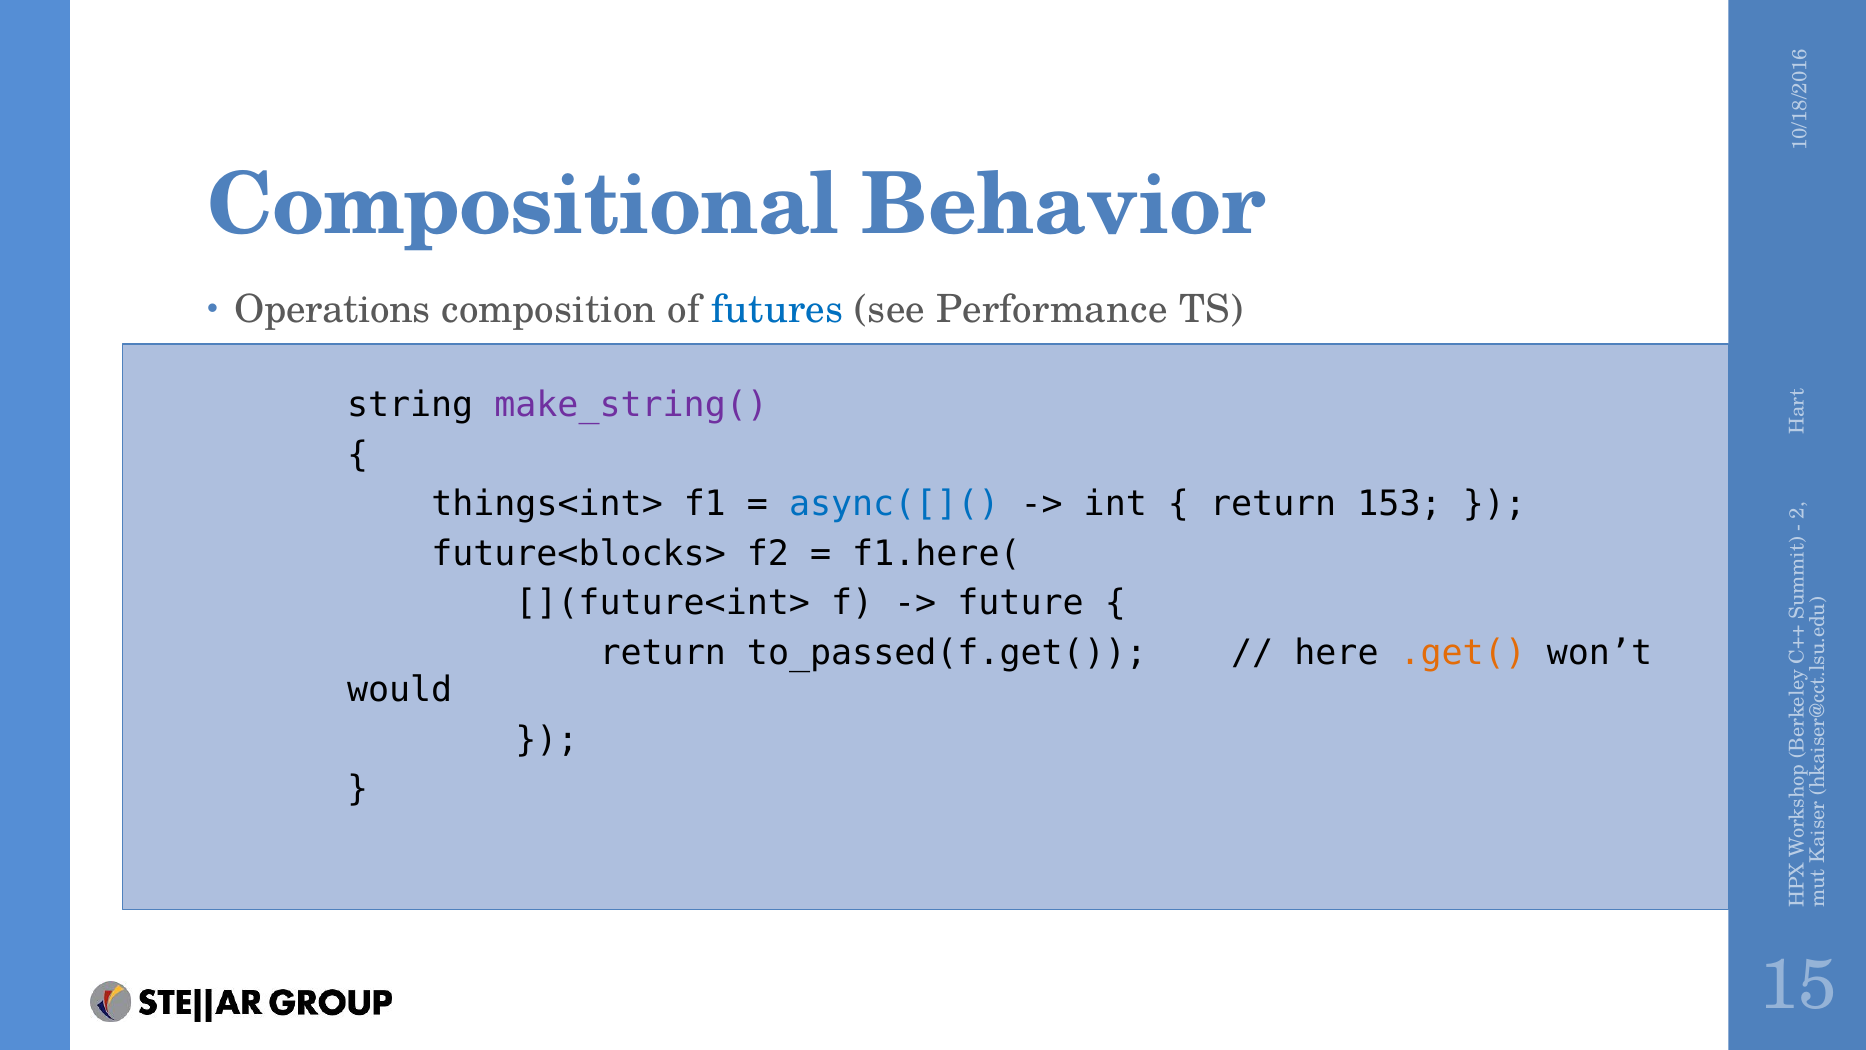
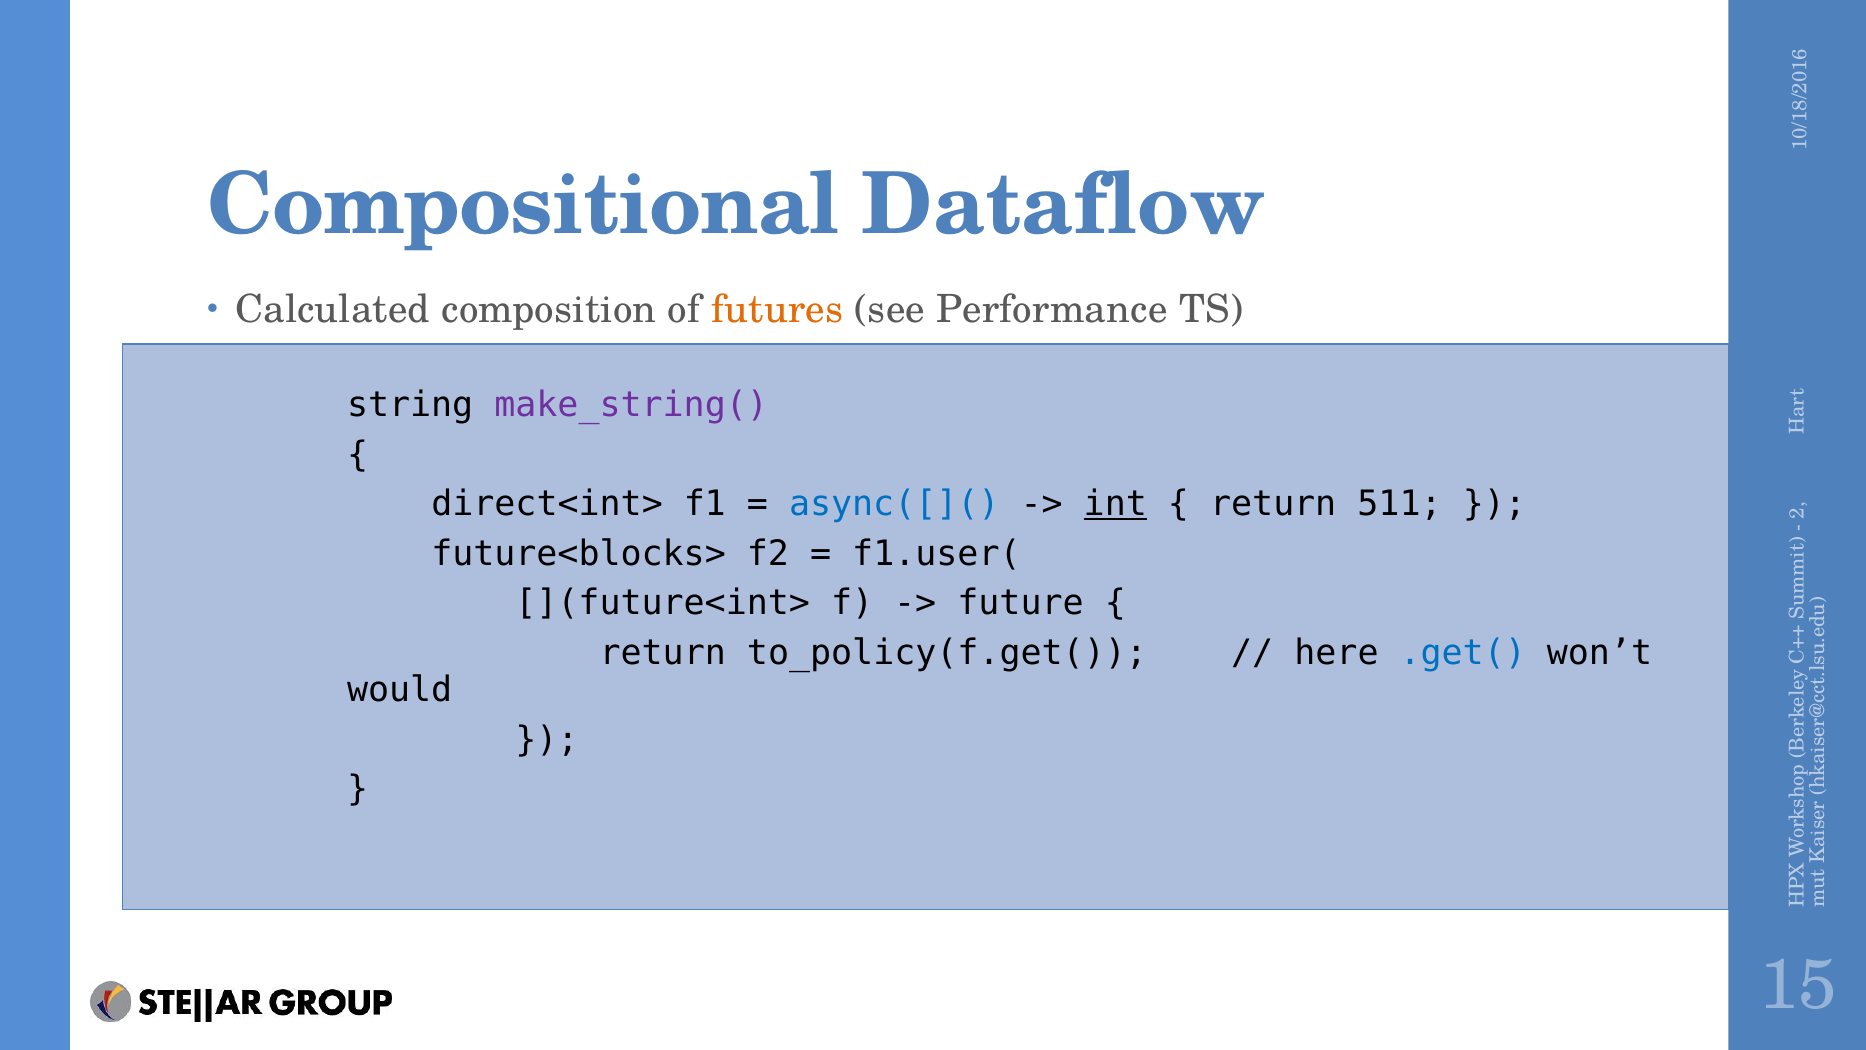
Behavior: Behavior -> Dataflow (1064, 205)
Operations: Operations -> Calculated (333, 310)
futures colour: blue -> orange (777, 310)
things<int>: things<int> -> direct<int> (547, 504)
int underline: none -> present (1115, 504)
153: 153 -> 511 (1400, 504)
f1.here(: f1.here( -> f1.user( (936, 553)
to_passed(f.get(: to_passed(f.get( -> to_policy(f.get( (947, 652)
.get( colour: orange -> blue (1463, 652)
